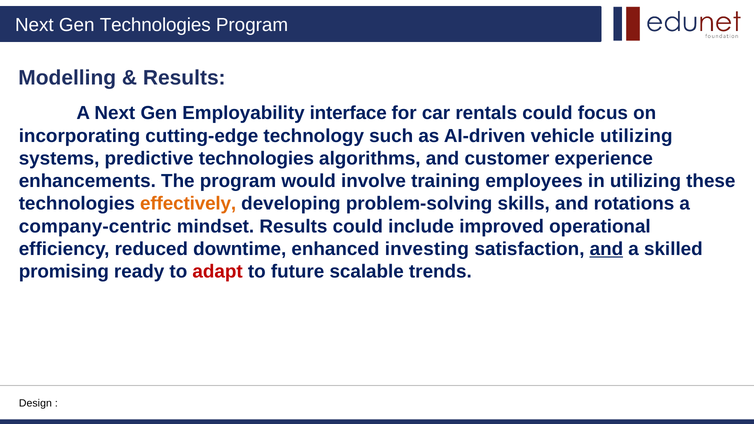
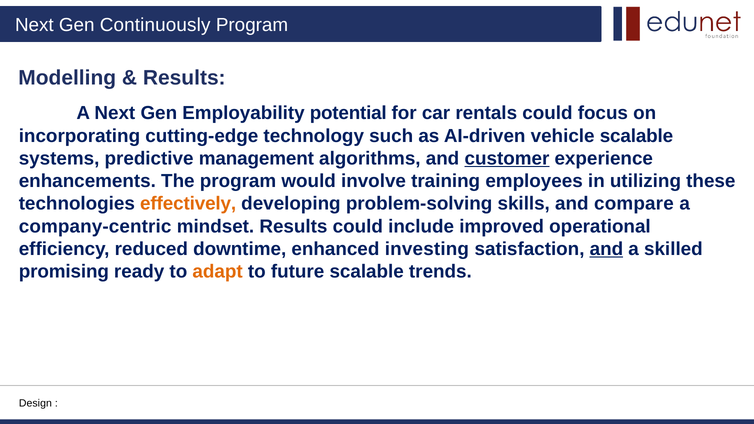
Gen Technologies: Technologies -> Continuously (155, 25)
interface: interface -> potential (348, 113)
vehicle utilizing: utilizing -> scalable (636, 136)
predictive technologies: technologies -> management (256, 159)
customer underline: none -> present (507, 159)
rotations: rotations -> compare (634, 204)
adapt colour: red -> orange (218, 272)
